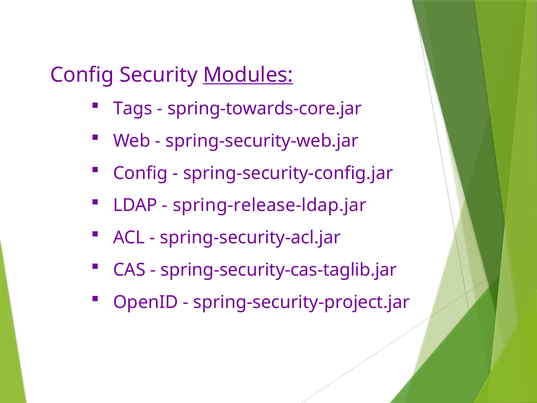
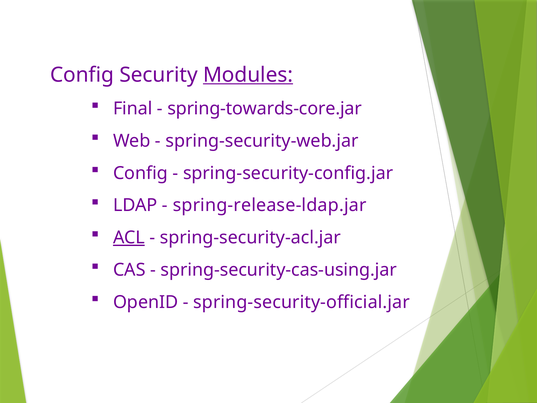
Tags: Tags -> Final (133, 109)
ACL underline: none -> present (129, 237)
spring-security-cas-taglib.jar: spring-security-cas-taglib.jar -> spring-security-cas-using.jar (279, 270)
spring-security-project.jar: spring-security-project.jar -> spring-security-official.jar (302, 302)
